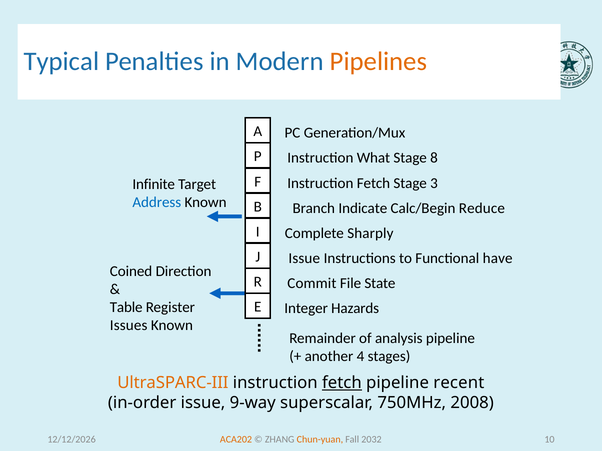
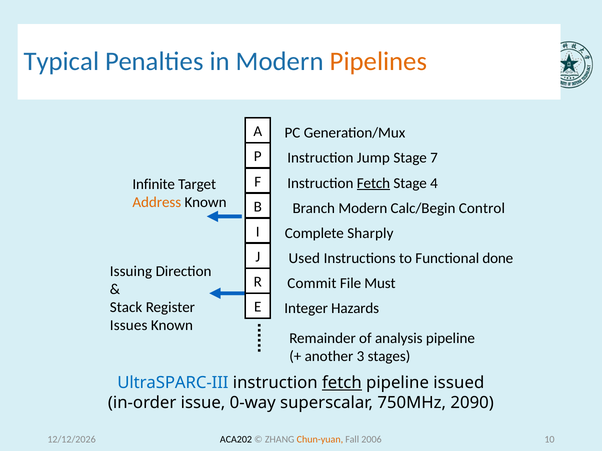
What: What -> Jump (373, 158)
8: 8 -> 7 (434, 158)
Fetch underline: none -> present (373, 183)
3: 3 -> 4 (434, 183)
Address colour: blue -> orange (157, 203)
Branch Indicate: Indicate -> Modern (363, 208)
Reduce: Reduce -> Control (482, 208)
J Issue: Issue -> Used (304, 259)
have: have -> done (498, 259)
Coined: Coined -> Issuing (131, 272)
State: State -> Must (380, 284)
Table: Table -> Stack (126, 308)
4: 4 -> 3 (361, 357)
UltraSPARC-III colour: orange -> blue (173, 383)
recent: recent -> issued (459, 383)
9-way: 9-way -> 0-way (253, 403)
2008: 2008 -> 2090 (472, 403)
ACA202 colour: orange -> black (236, 440)
2032: 2032 -> 2006 (372, 440)
